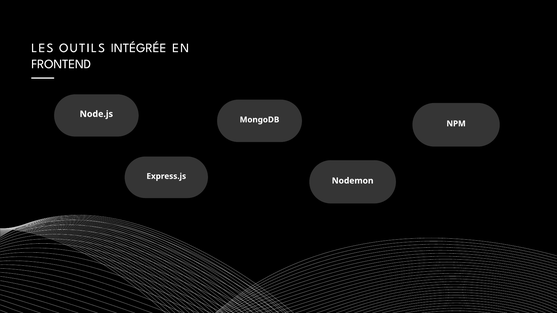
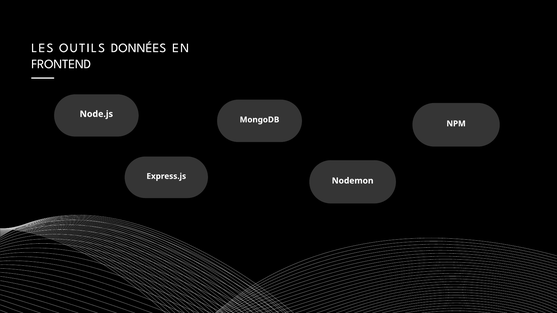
INTÉGRÉE: INTÉGRÉE -> DONNÉES (139, 48)
